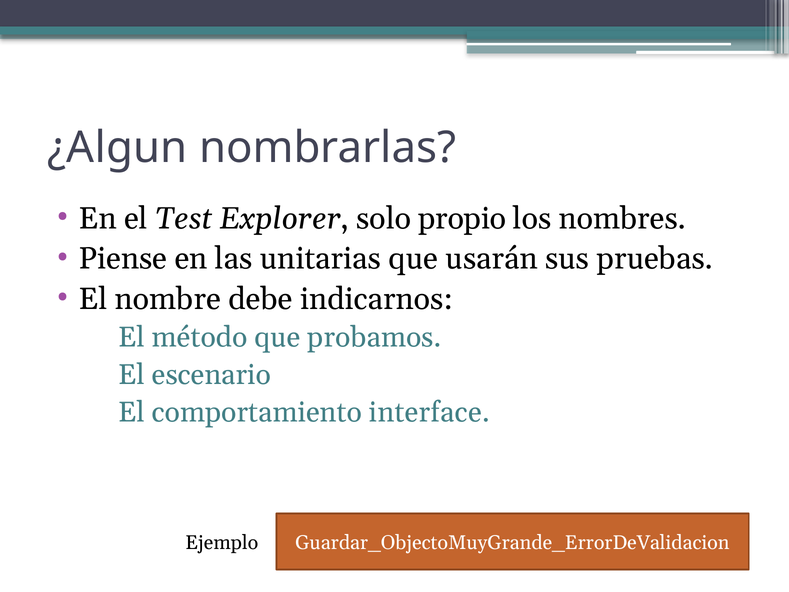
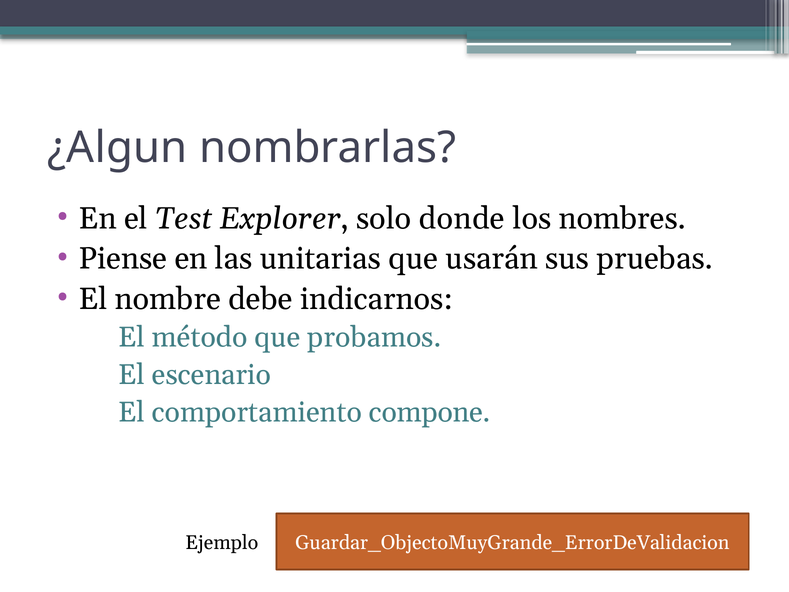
propio: propio -> donde (462, 219)
interface: interface -> compone (430, 412)
